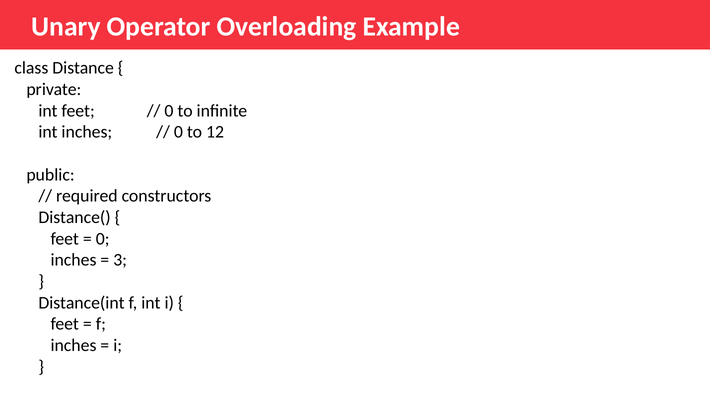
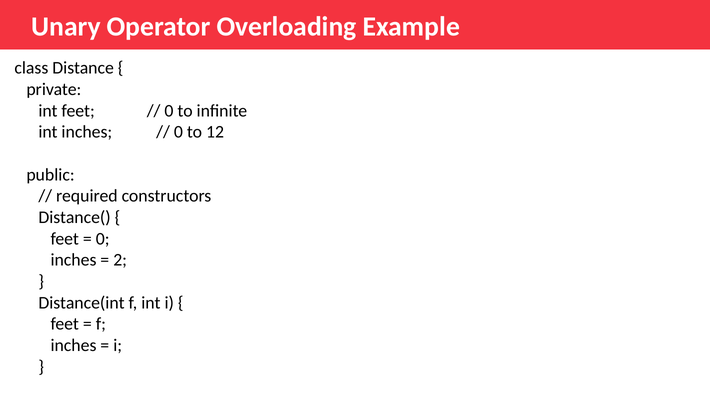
3: 3 -> 2 (120, 260)
